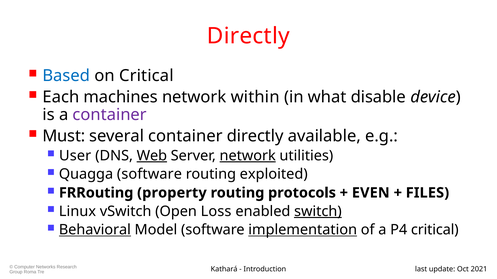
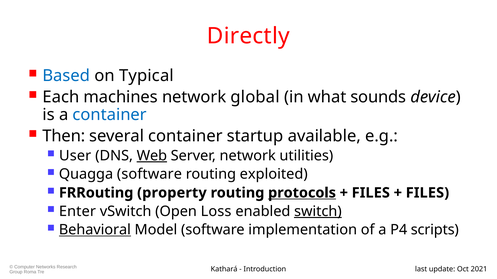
on Critical: Critical -> Typical (146, 76)
within: within -> global (255, 97)
disable: disable -> sounds (378, 97)
container colour: purple -> blue (110, 115)
Must: Must -> Then (64, 136)
container directly: directly -> startup (255, 136)
network underline: present -> none (248, 156)
protocols underline: none -> present (302, 193)
EVEN: EVEN -> FILES (371, 193)
Linux: Linux -> Enter (77, 212)
implementation underline: present -> none (303, 230)
P4 critical: critical -> scripts (435, 230)
